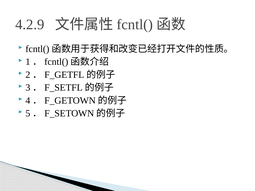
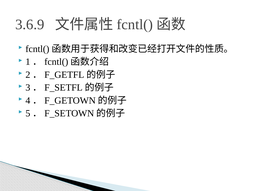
4.2.9: 4.2.9 -> 3.6.9 (30, 25)
